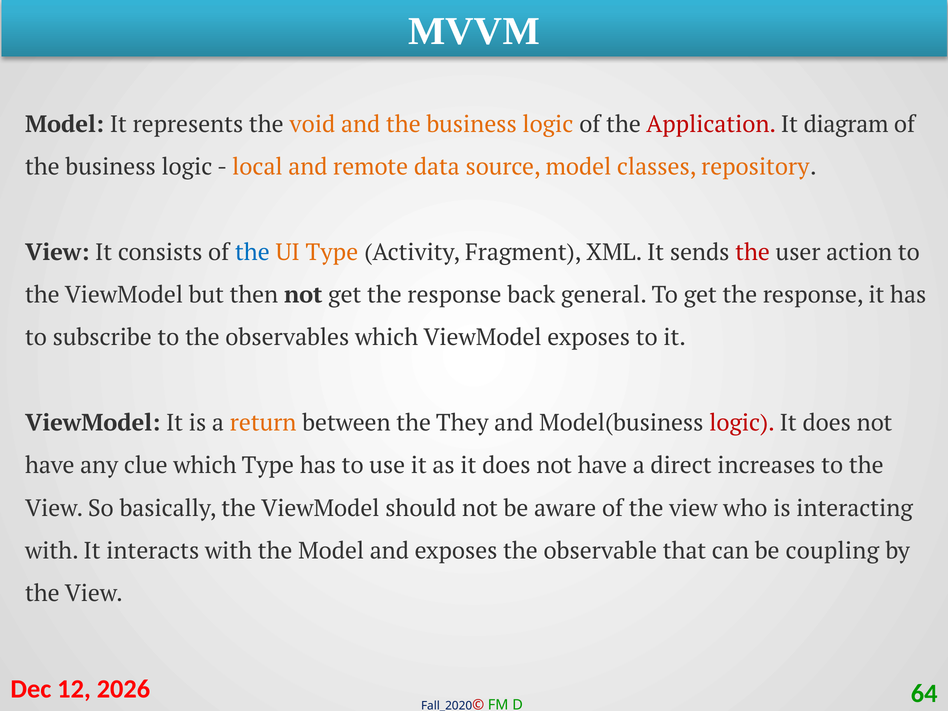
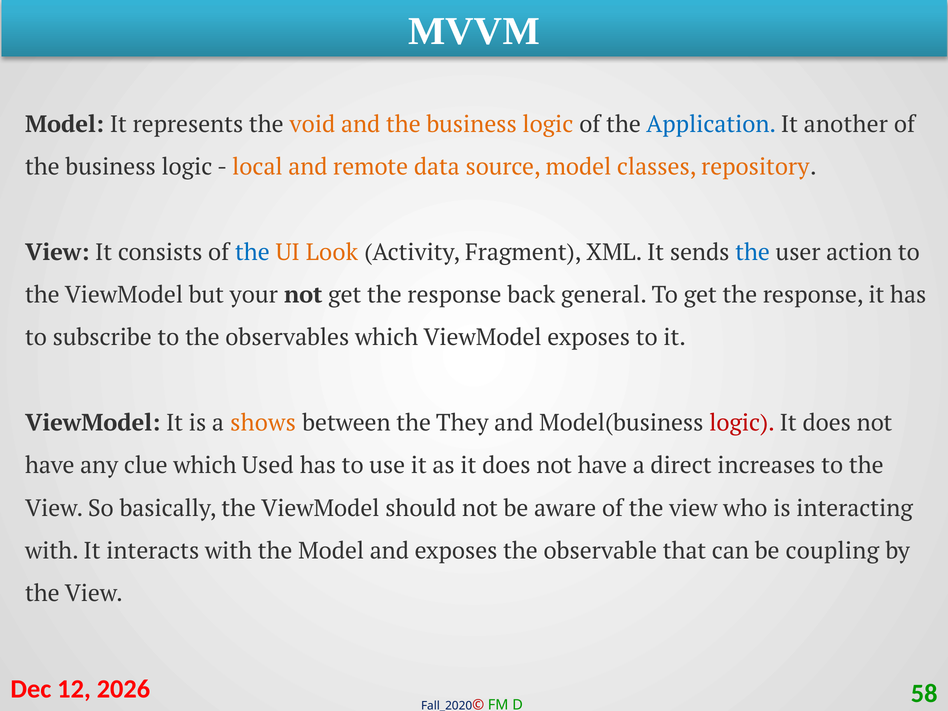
Application colour: red -> blue (711, 124)
diagram: diagram -> another (846, 124)
UI Type: Type -> Look (332, 252)
the colour: red -> blue (753, 252)
then: then -> your (254, 295)
return: return -> shows (263, 423)
which Type: Type -> Used (268, 466)
64: 64 -> 58 (924, 694)
